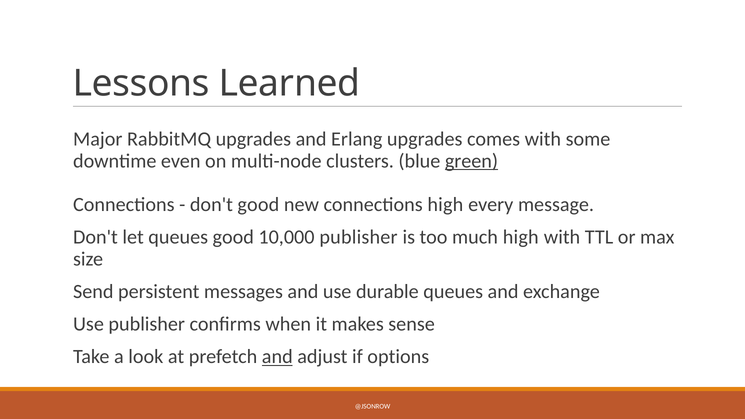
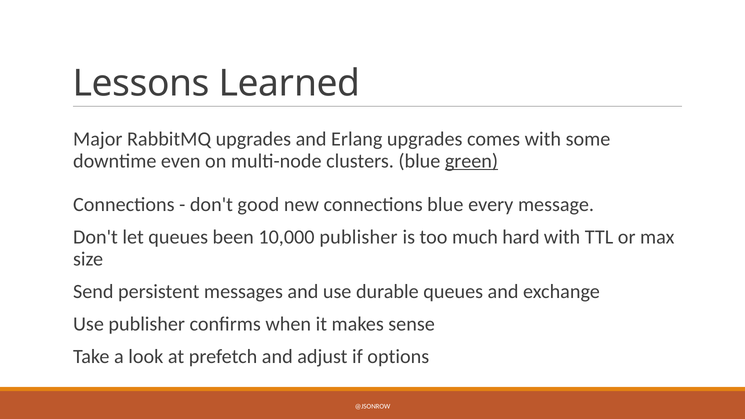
connections high: high -> blue (445, 205)
queues good: good -> been (233, 237)
much high: high -> hard (521, 237)
and underline: present -> none (277, 357)
